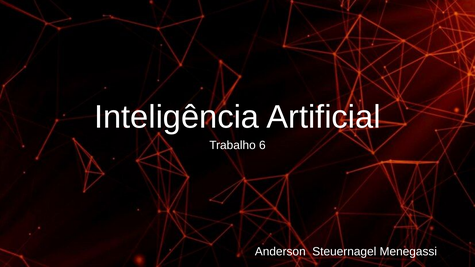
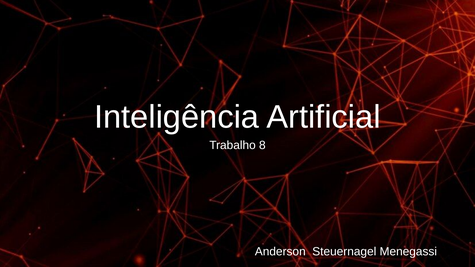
6: 6 -> 8 (262, 145)
